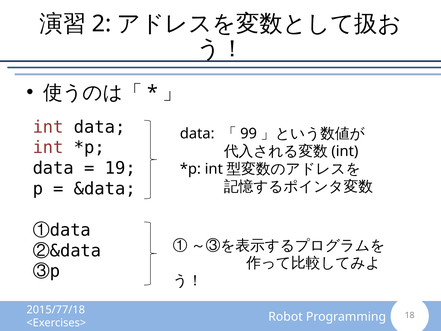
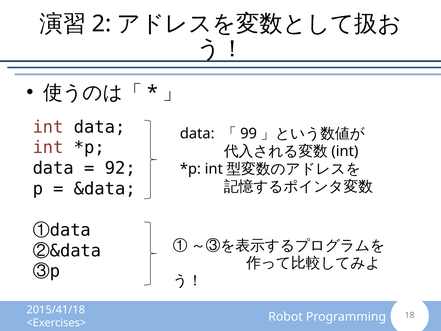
19: 19 -> 92 (120, 168)
2015/77/18: 2015/77/18 -> 2015/41/18 (56, 310)
